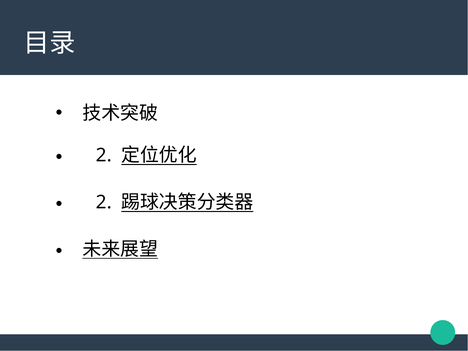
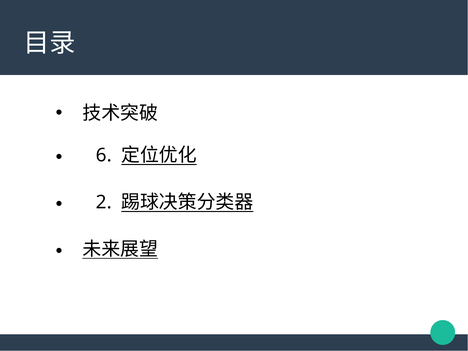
2: 2 -> 6 (104, 155)
